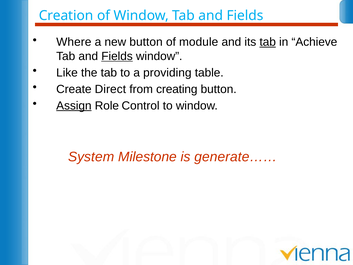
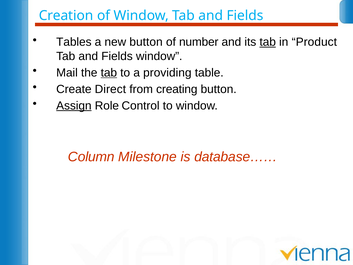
Where: Where -> Tables (74, 42)
module: module -> number (199, 42)
Achieve: Achieve -> Product (314, 42)
Fields underline: present -> none (117, 56)
Like: Like -> Mail (67, 73)
tab underline: none -> present (109, 73)
System: System -> Column (91, 157)
generate……: generate…… -> database…… (236, 157)
